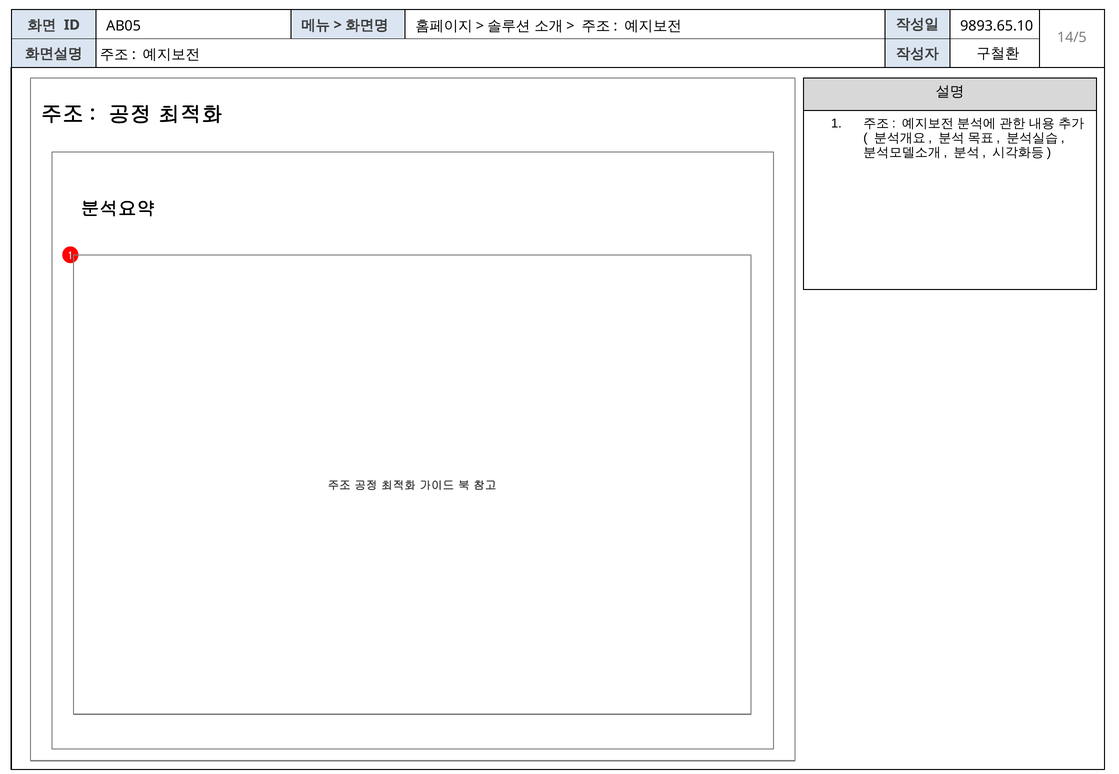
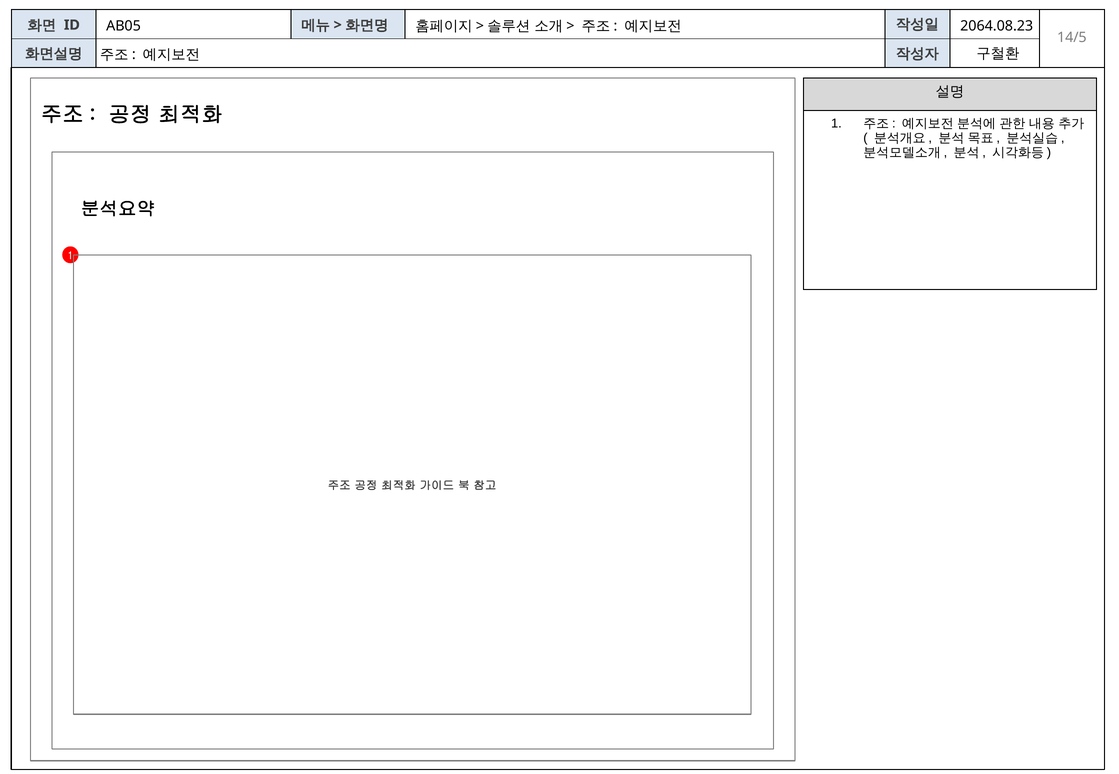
9893.65.10: 9893.65.10 -> 2064.08.23 (997, 26)
